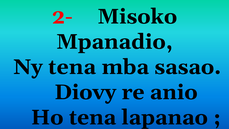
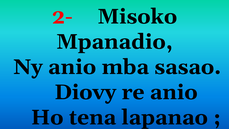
Ny tena: tena -> anio (72, 67)
